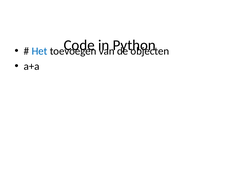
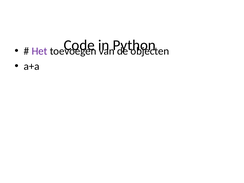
Het colour: blue -> purple (40, 51)
